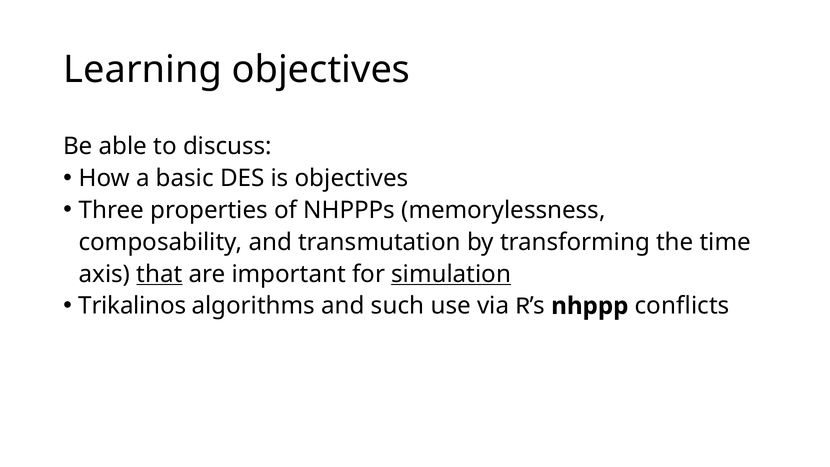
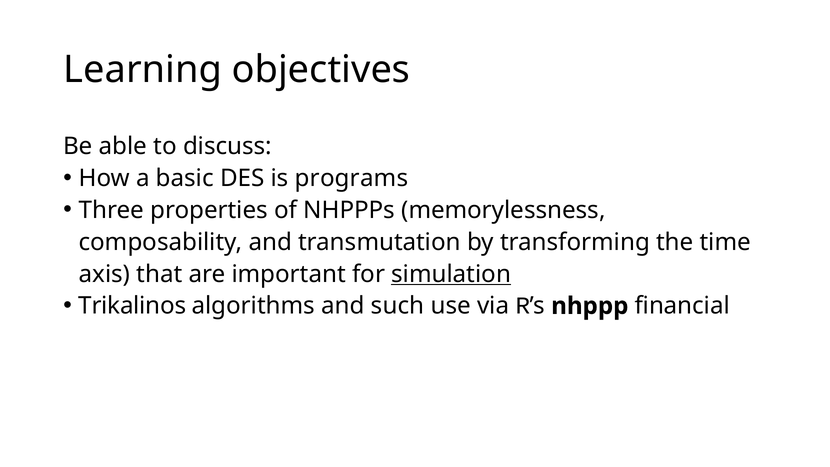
is objectives: objectives -> programs (352, 178)
that underline: present -> none (159, 274)
conflicts: conflicts -> financial (682, 306)
